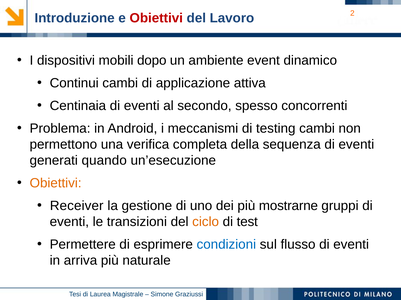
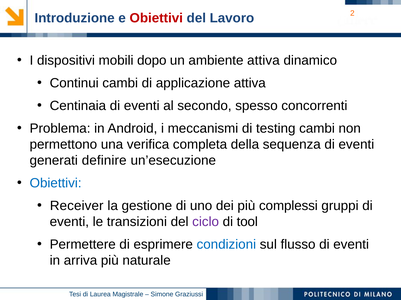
ambiente event: event -> attiva (263, 61)
quando: quando -> definire (104, 161)
Obiettivi colour: orange -> blue (56, 184)
mostrarne: mostrarne -> complessi (288, 206)
ciclo colour: orange -> purple (206, 222)
test: test -> tool (247, 222)
